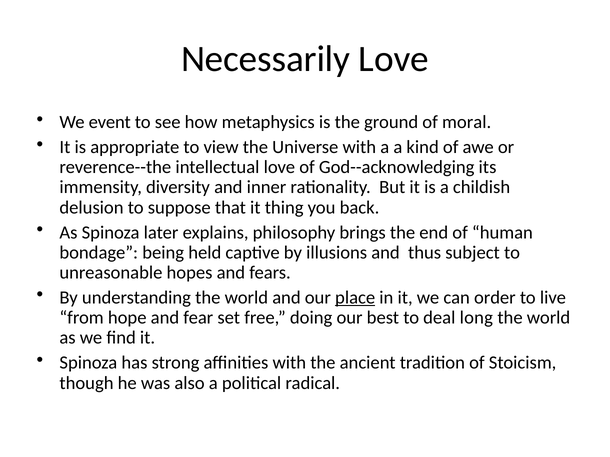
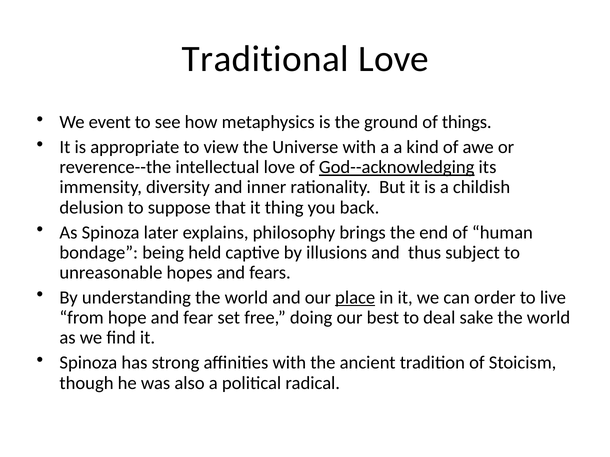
Necessarily: Necessarily -> Traditional (265, 59)
moral: moral -> things (467, 122)
God--acknowledging underline: none -> present (397, 167)
long: long -> sake (476, 318)
